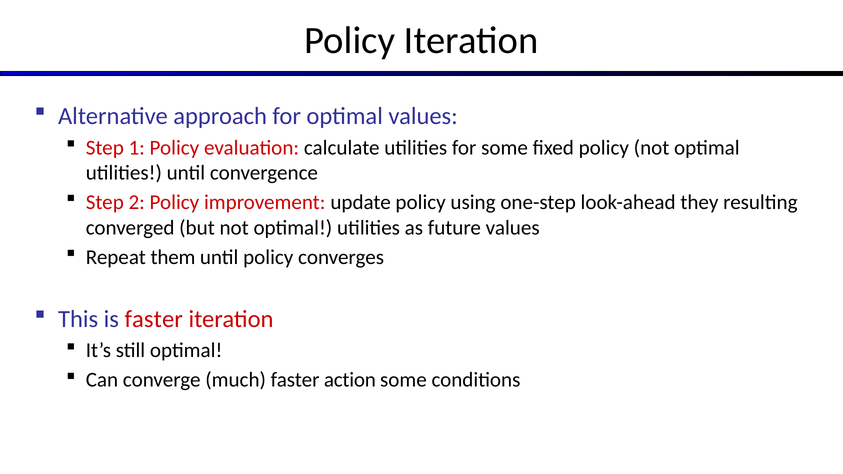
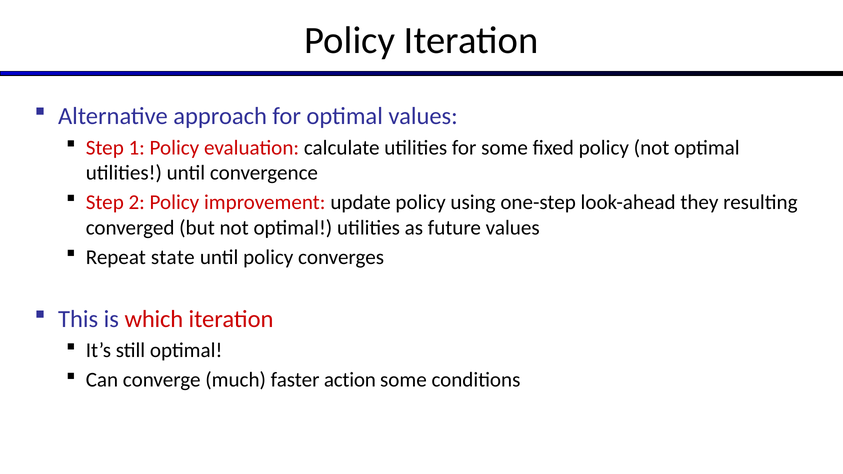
them: them -> state (173, 257)
is faster: faster -> which (154, 319)
